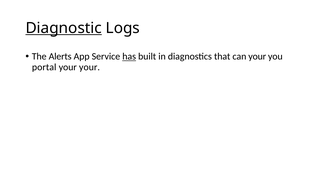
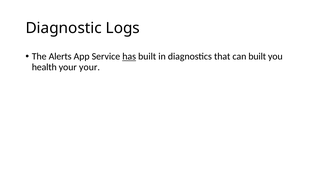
Diagnostic underline: present -> none (64, 28)
can your: your -> built (257, 57)
portal: portal -> health (44, 67)
